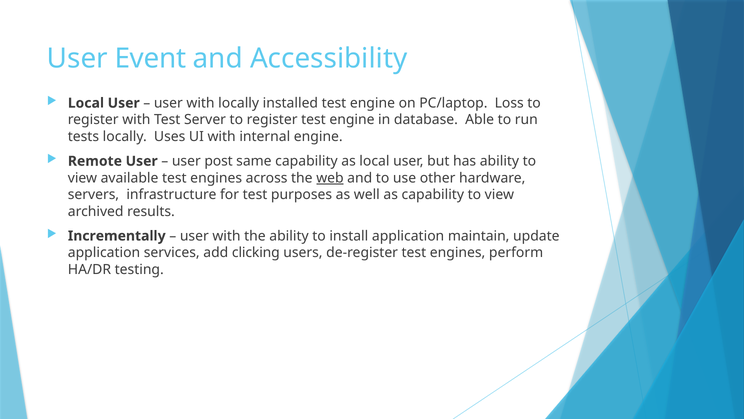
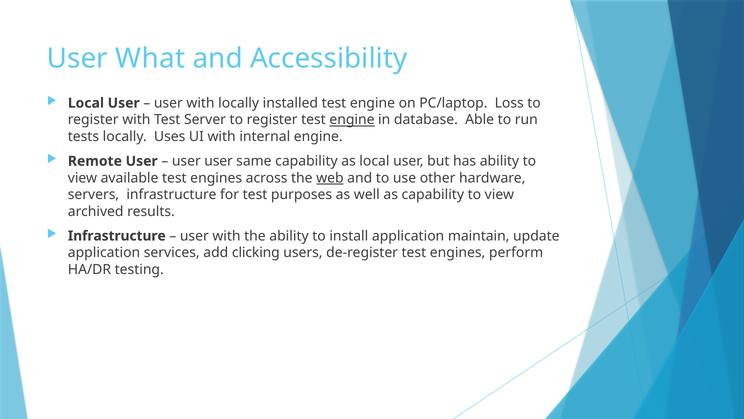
Event: Event -> What (150, 59)
engine underline: none -> present (352, 120)
user post: post -> user (219, 161)
Incrementally: Incrementally -> Infrastructure (117, 236)
